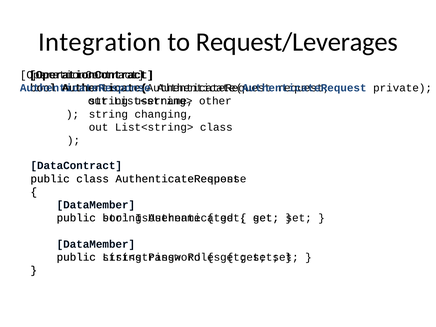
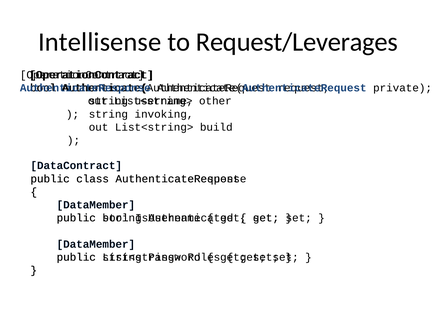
Integration: Integration -> Intellisense (100, 42)
changing: changing -> invoking (164, 114)
List<string> class: class -> build (216, 127)
